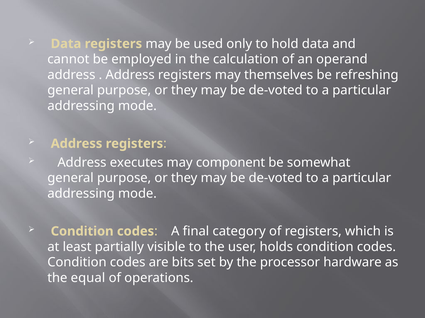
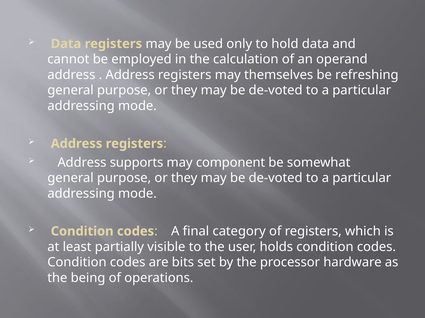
executes: executes -> supports (137, 163)
equal: equal -> being (88, 279)
